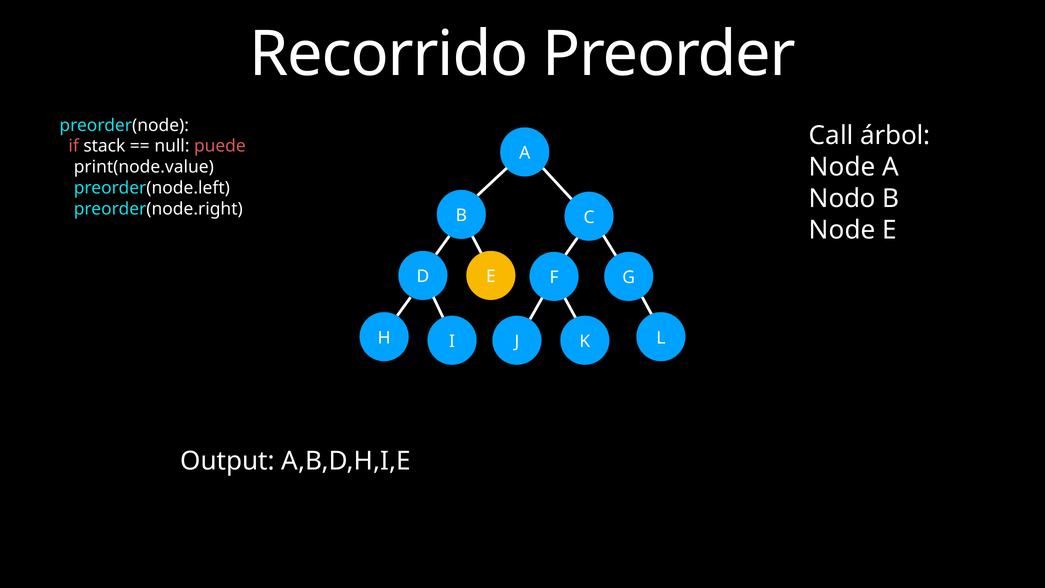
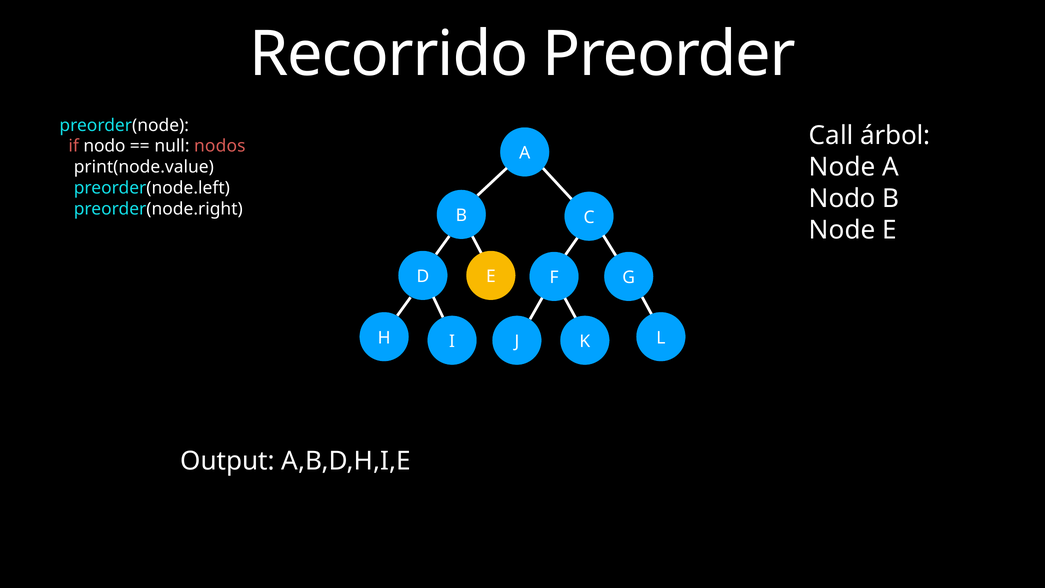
if stack: stack -> nodo (104, 146)
puede: puede -> nodos (220, 146)
